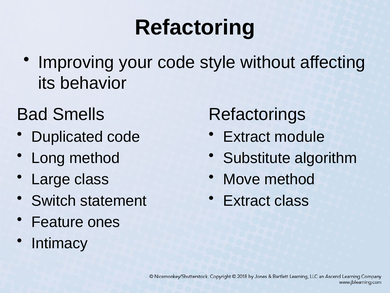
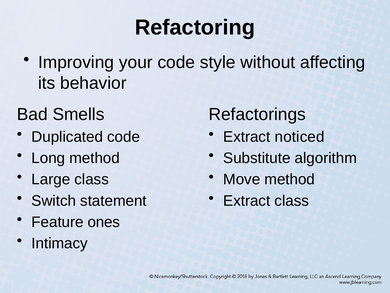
module: module -> noticed (300, 137)
